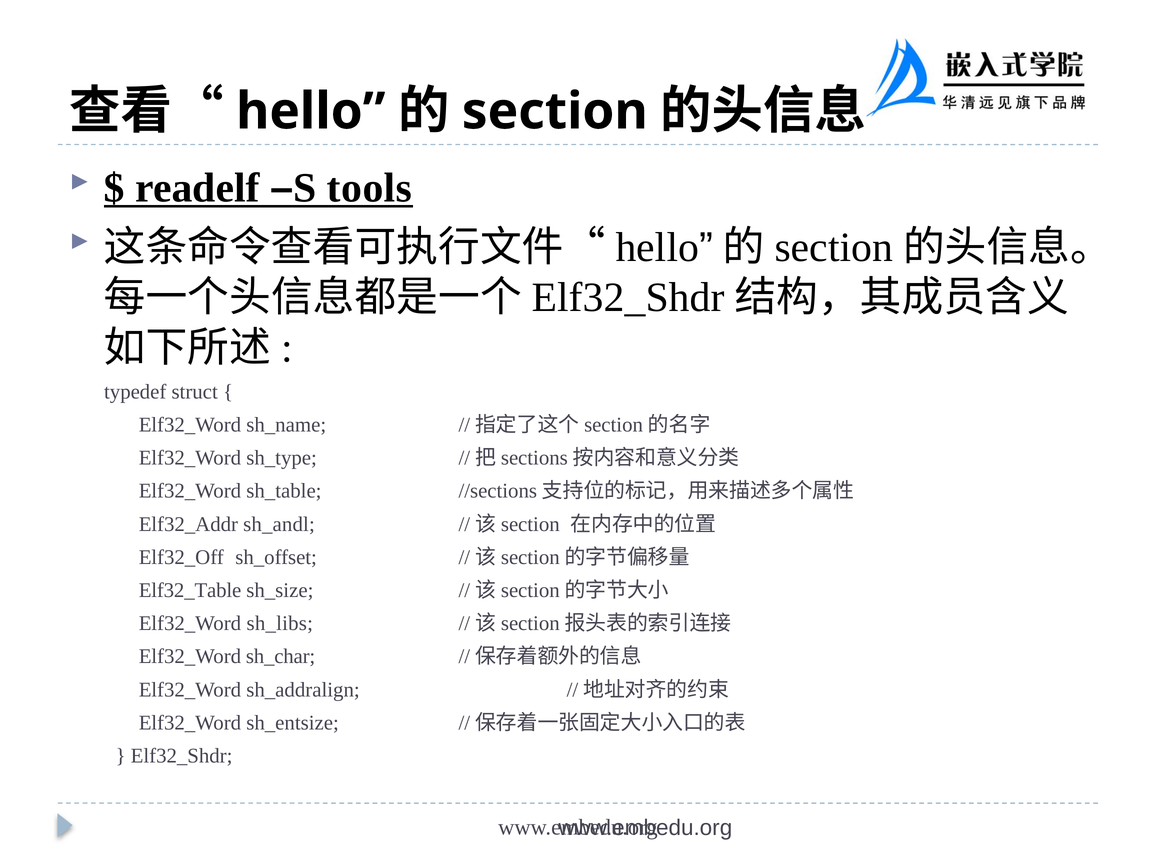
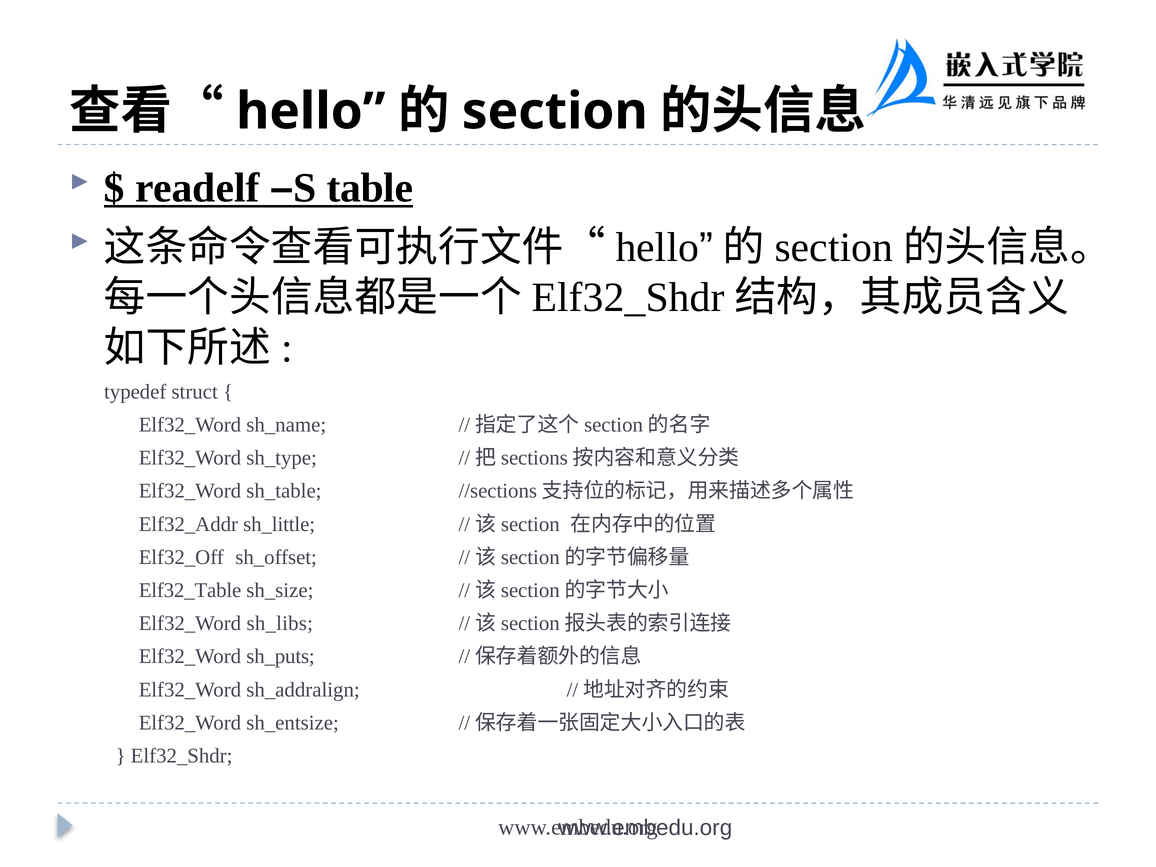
tools: tools -> table (370, 188)
sh_andl: sh_andl -> sh_little (279, 524)
sh_char: sh_char -> sh_puts (281, 657)
